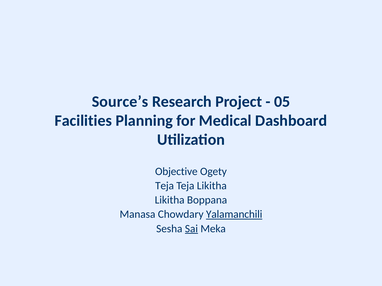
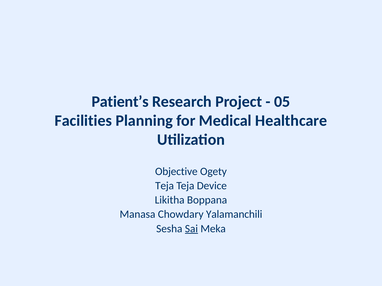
Source’s: Source’s -> Patient’s (120, 102)
Dashboard: Dashboard -> Healthcare (291, 121)
Teja Likitha: Likitha -> Device (212, 186)
Yalamanchili underline: present -> none (234, 215)
